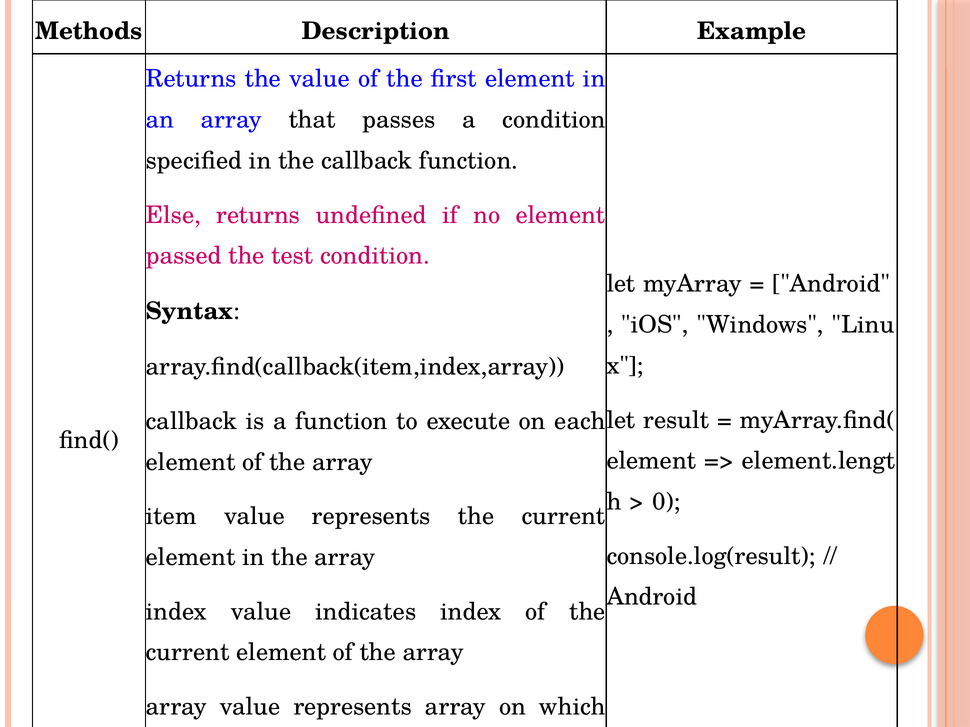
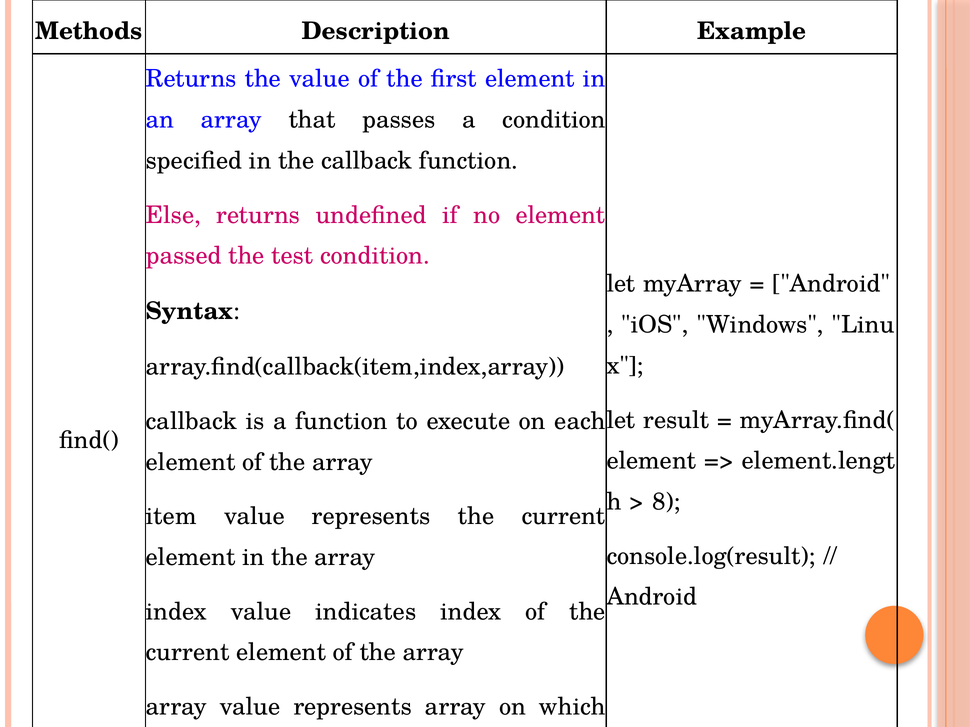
0: 0 -> 8 (666, 502)
